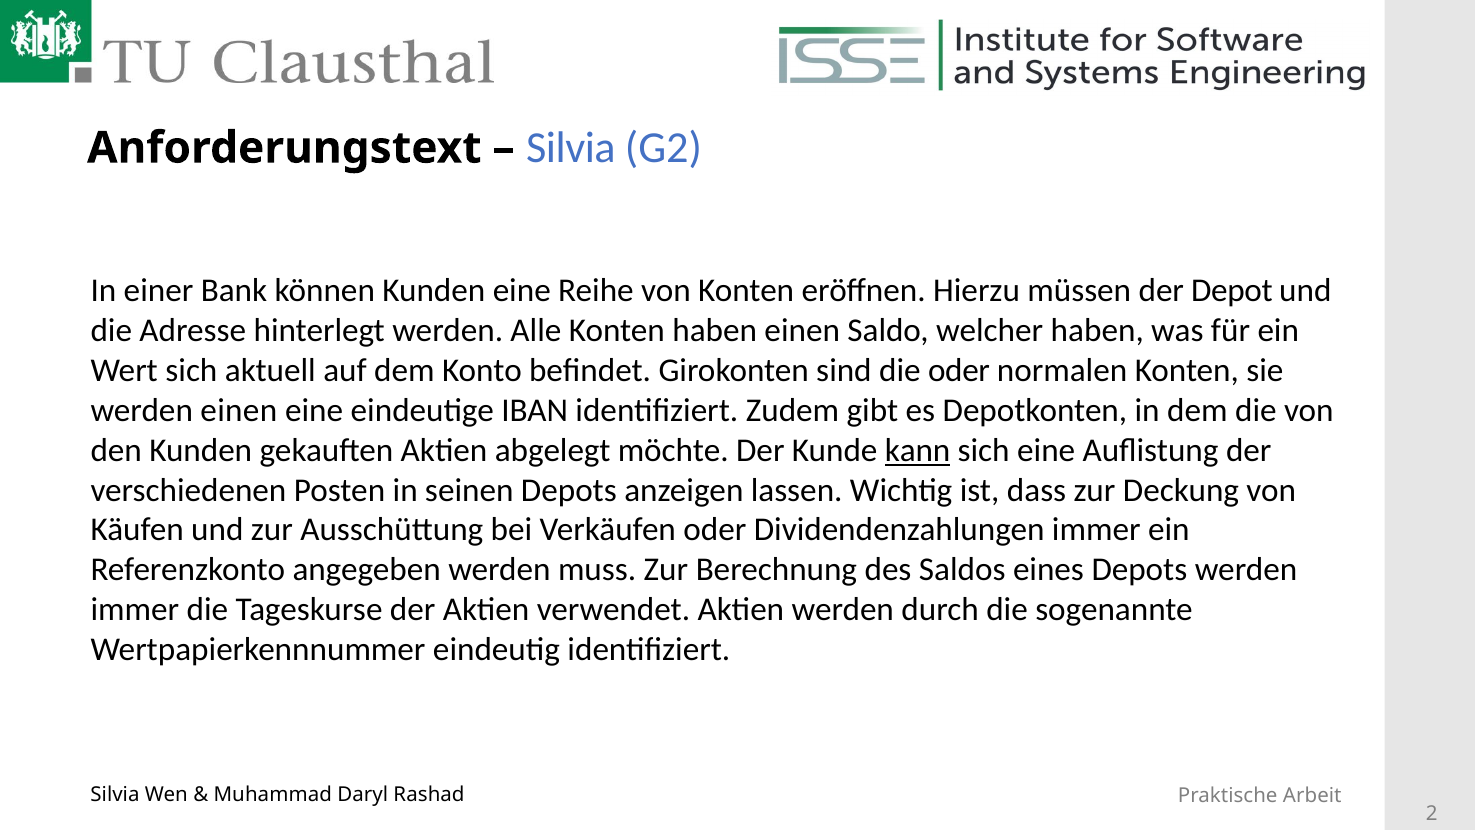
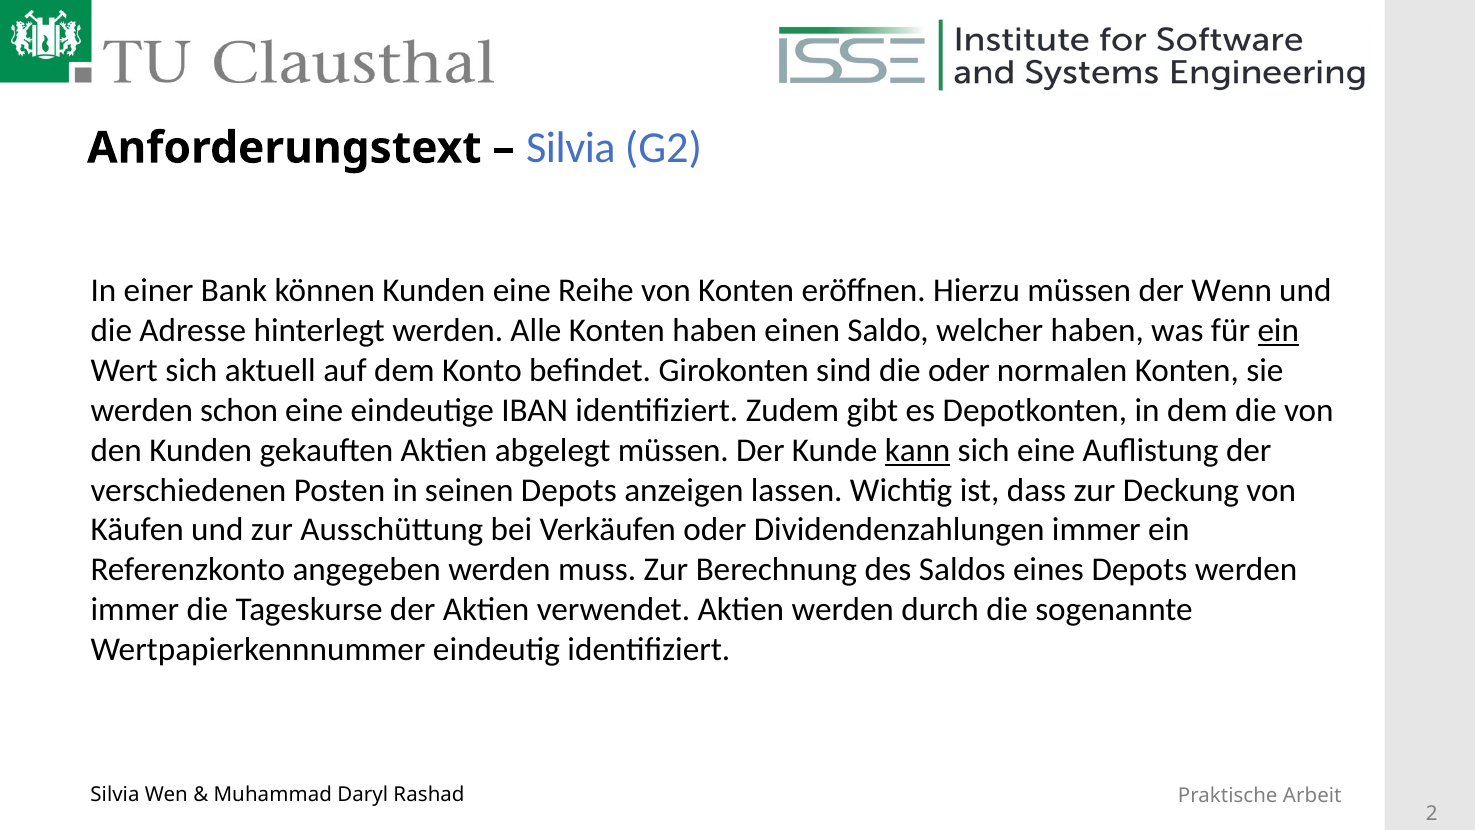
Depot: Depot -> Wenn (1232, 291)
ein underline: none -> present (1278, 331)
werden einen: einen -> schon (239, 410)
abgelegt möchte: möchte -> müssen (673, 450)
